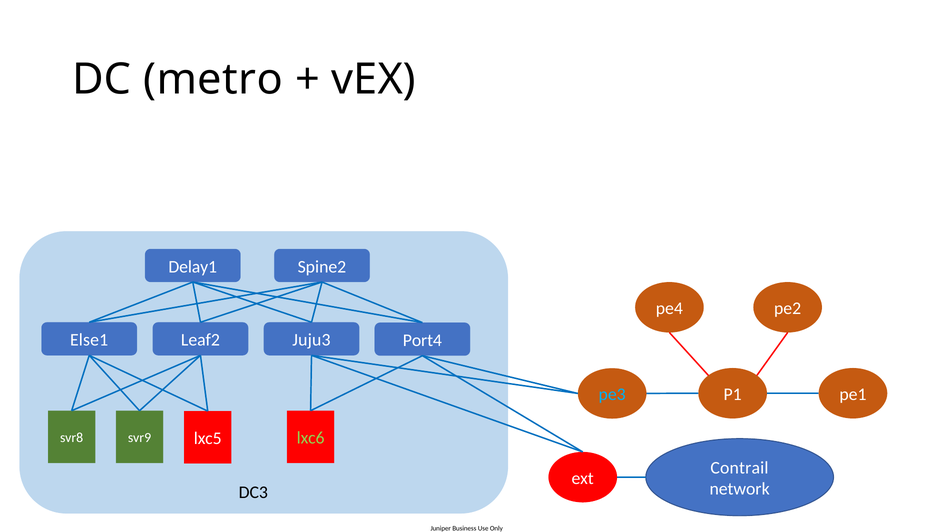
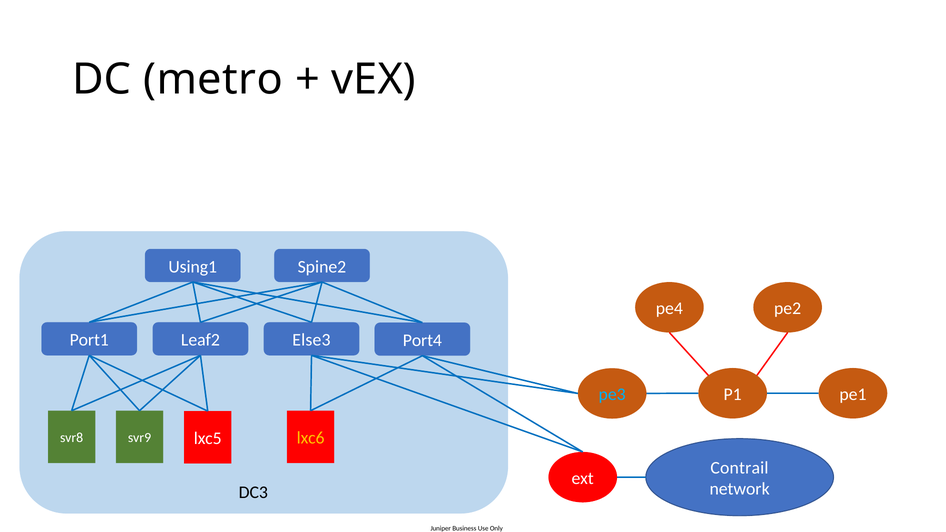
Delay1: Delay1 -> Using1 (193, 267)
Else1: Else1 -> Port1 (89, 340)
Juju3: Juju3 -> Else3 (311, 340)
lxc6 colour: light green -> yellow (311, 438)
